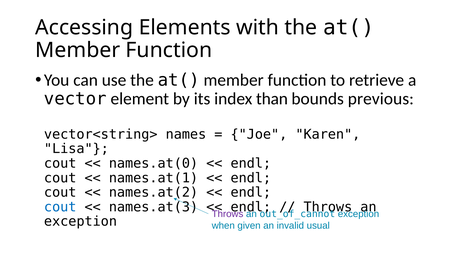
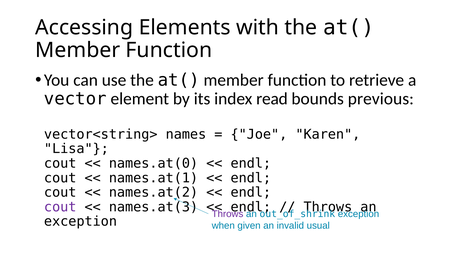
than: than -> read (272, 99)
cout colour: blue -> purple (60, 207)
out_of_cannot: out_of_cannot -> out_of_shrink (297, 214)
